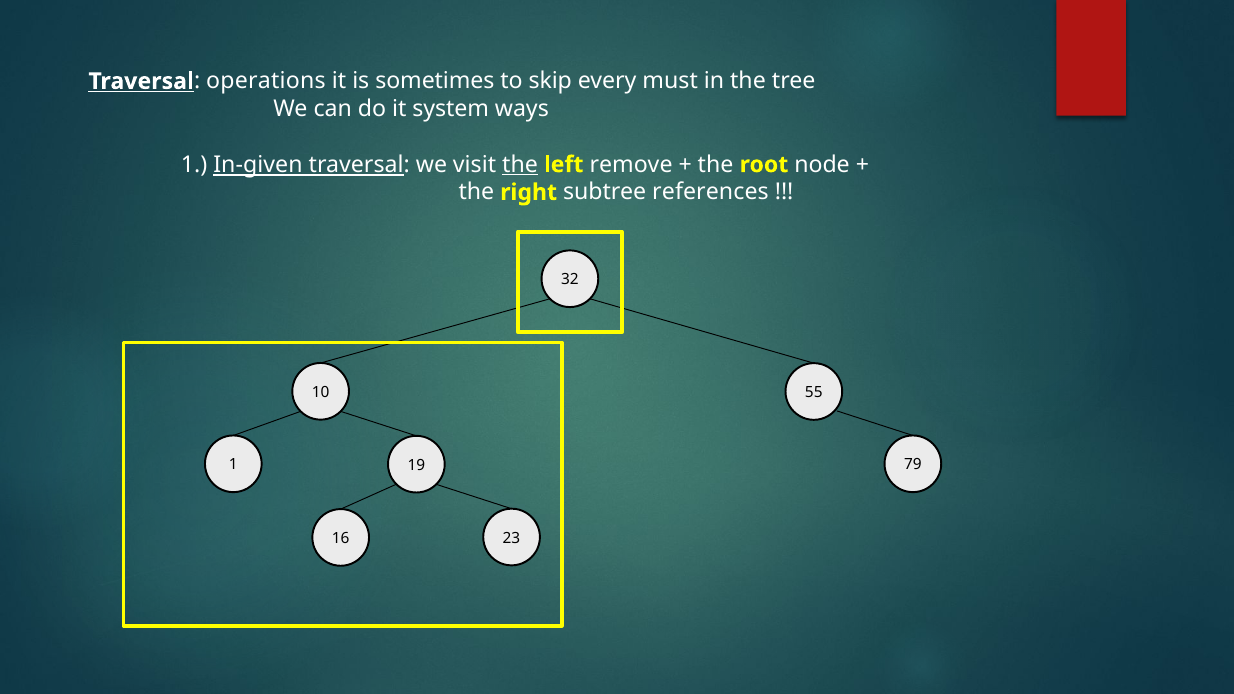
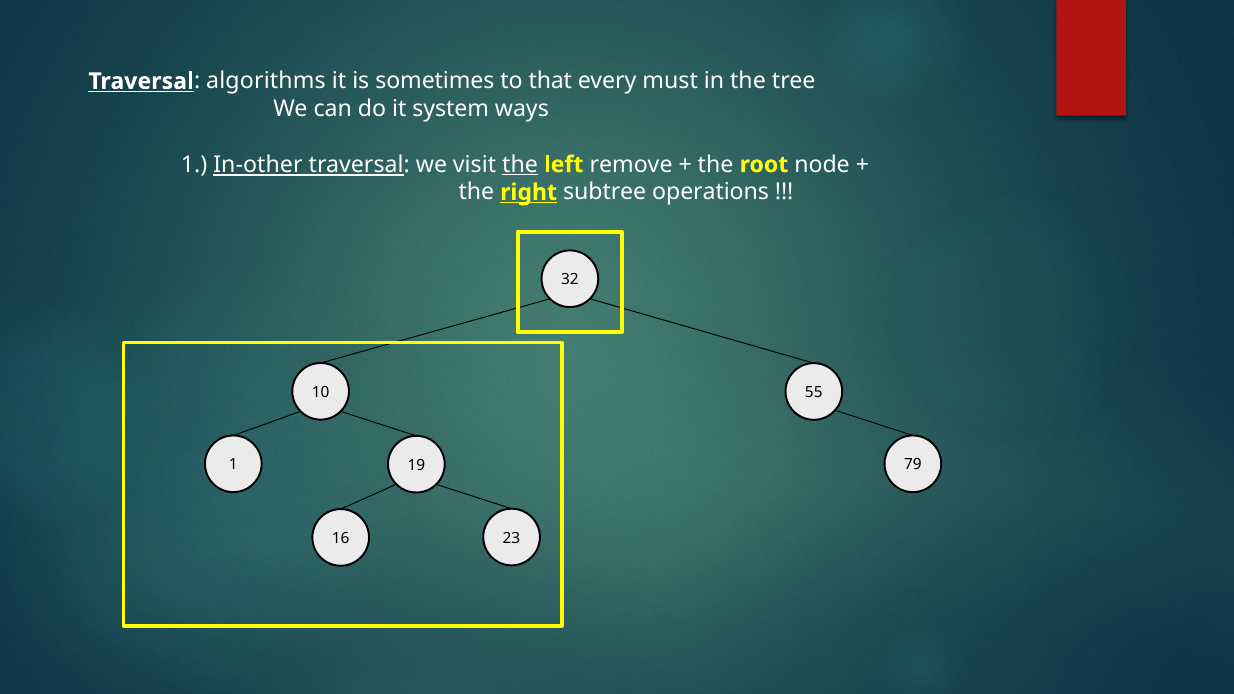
operations: operations -> algorithms (266, 81)
skip: skip -> that (550, 81)
In-given: In-given -> In-other (258, 165)
right underline: none -> present (529, 192)
references: references -> operations (711, 192)
